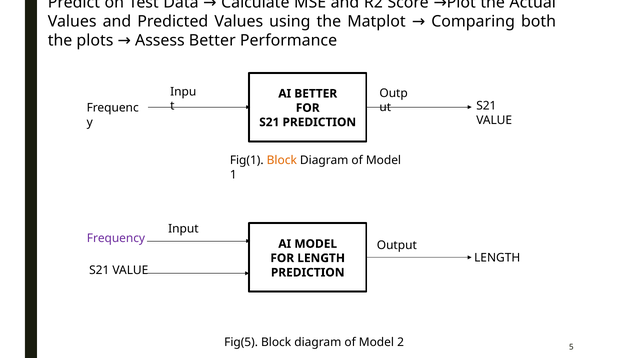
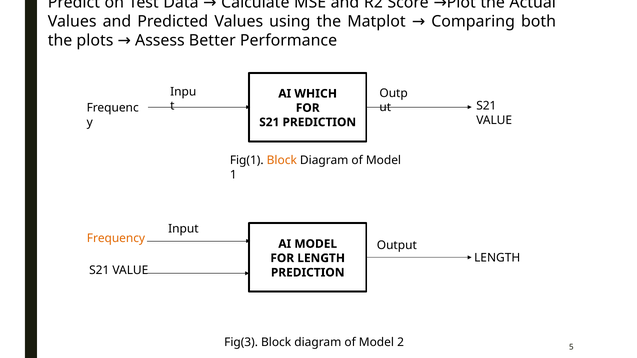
AI BETTER: BETTER -> WHICH (316, 94)
Frequency colour: purple -> orange (116, 239)
Fig(5: Fig(5 -> Fig(3 (241, 342)
